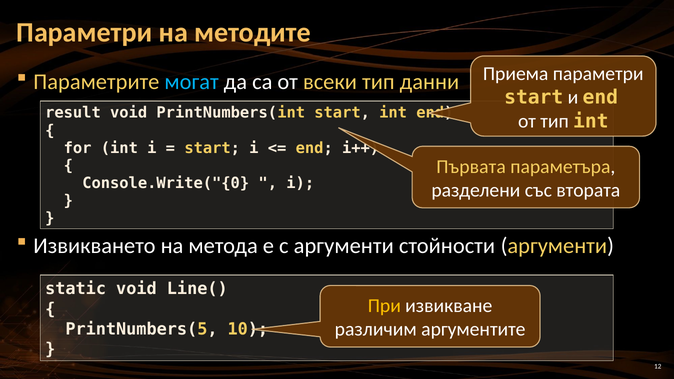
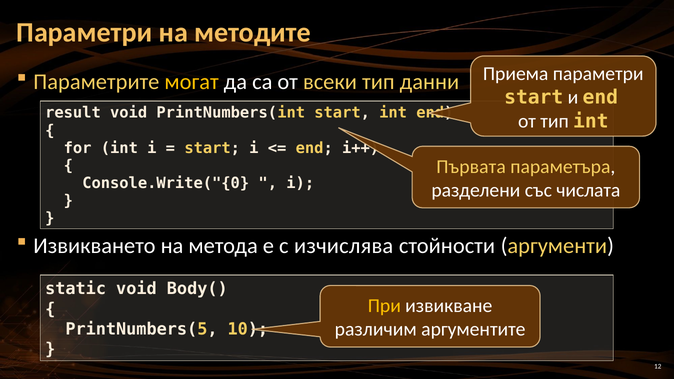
могат colour: light blue -> yellow (192, 82)
втората: втората -> числата (588, 190)
с аргументи: аргументи -> изчислява (344, 246)
Line(: Line( -> Body( (197, 289)
